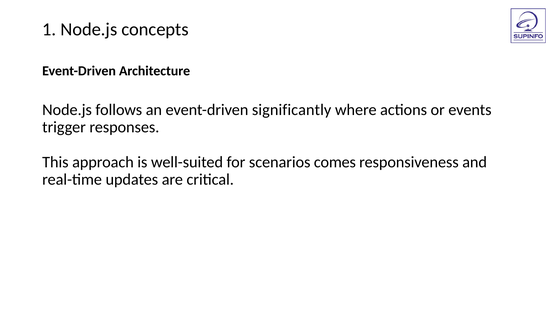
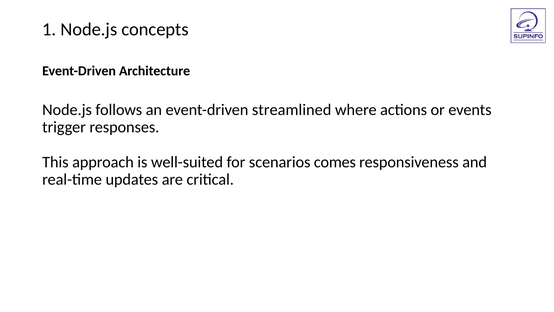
significantly: significantly -> streamlined (292, 110)
